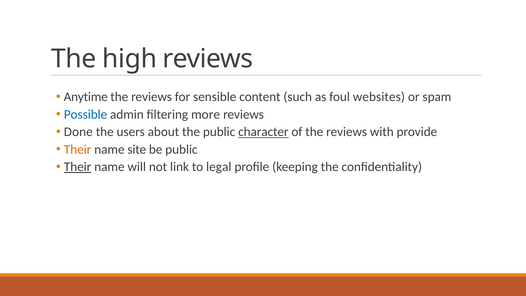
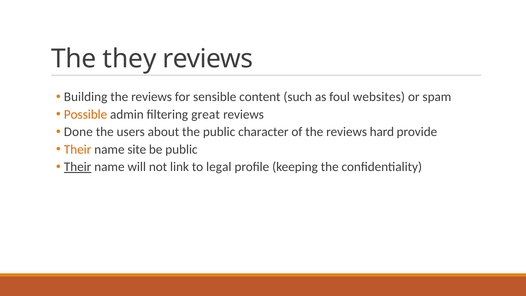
high: high -> they (130, 59)
Anytime: Anytime -> Building (86, 97)
Possible colour: blue -> orange (86, 114)
more: more -> great (206, 114)
character underline: present -> none (263, 132)
with: with -> hard (382, 132)
